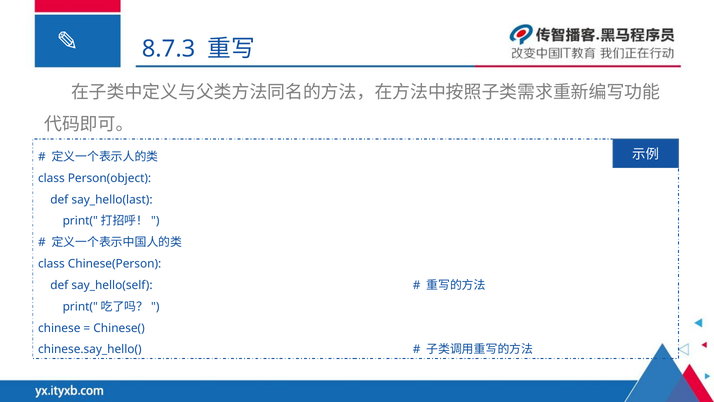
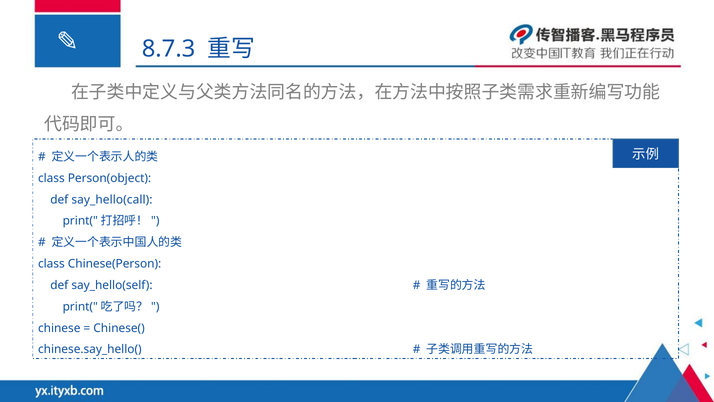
say_hello(last: say_hello(last -> say_hello(call (112, 199)
